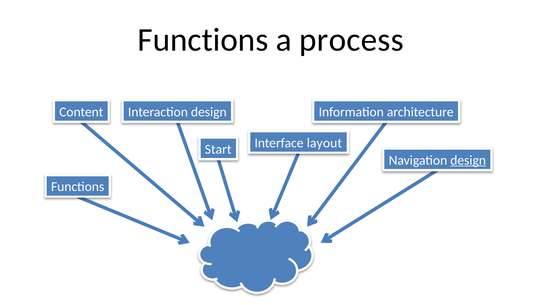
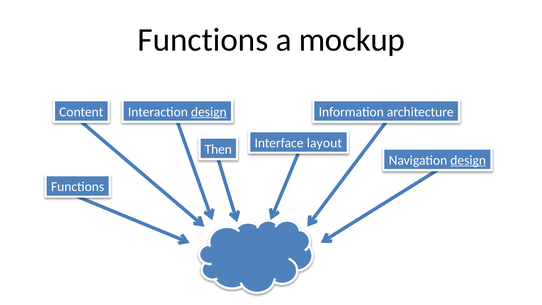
process: process -> mockup (352, 40)
design underline: none -> present (209, 112)
Start: Start -> Then (218, 149)
